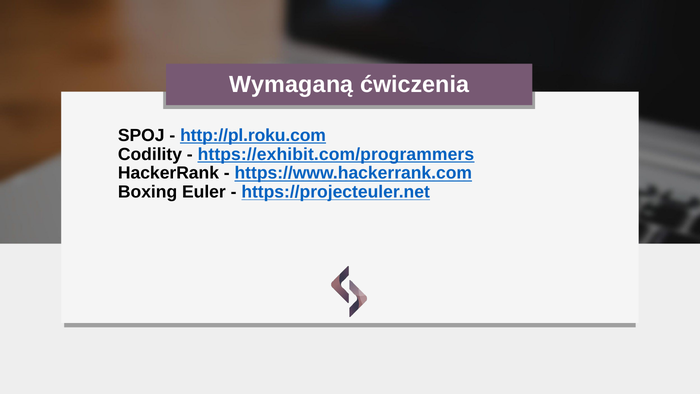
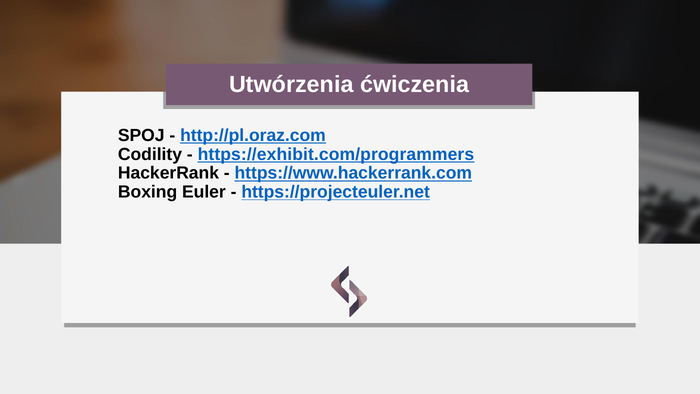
Wymaganą: Wymaganą -> Utwórzenia (291, 84)
http://pl.roku.com: http://pl.roku.com -> http://pl.oraz.com (253, 135)
